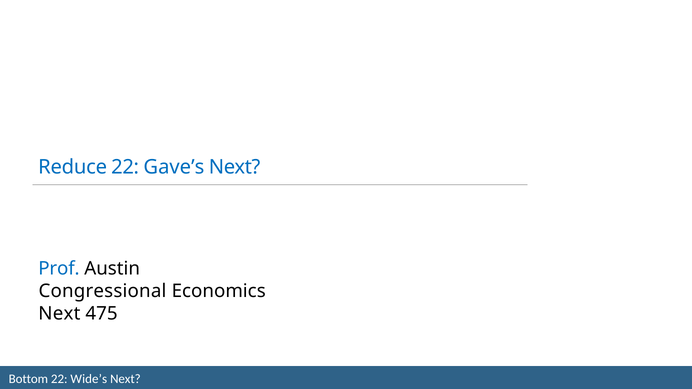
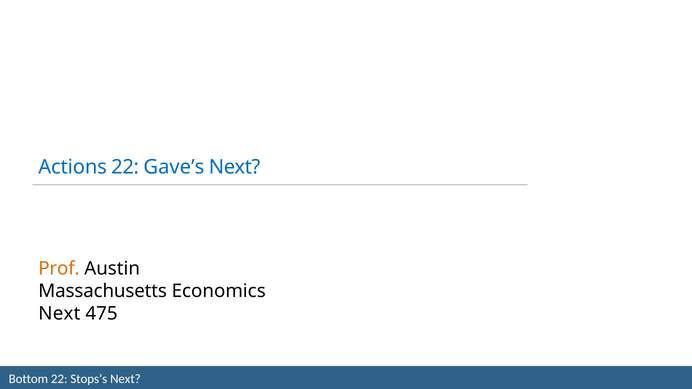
Reduce: Reduce -> Actions (73, 167)
Prof colour: blue -> orange (59, 269)
Congressional: Congressional -> Massachusetts (103, 291)
Wide’s: Wide’s -> Stops’s (89, 379)
